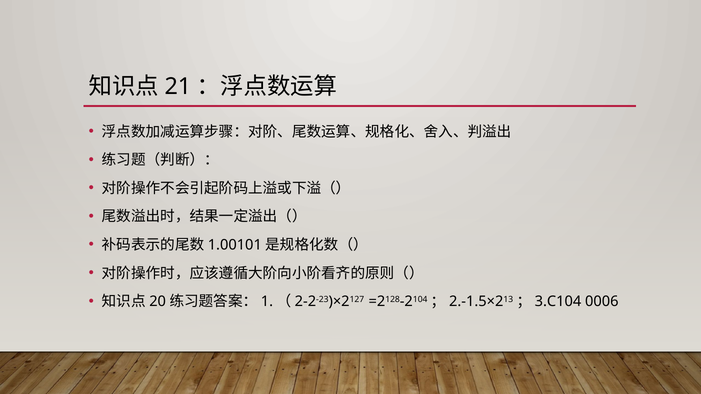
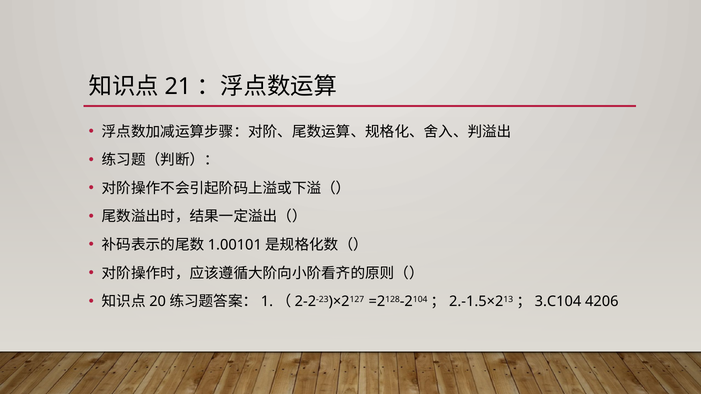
0006: 0006 -> 4206 (602, 302)
